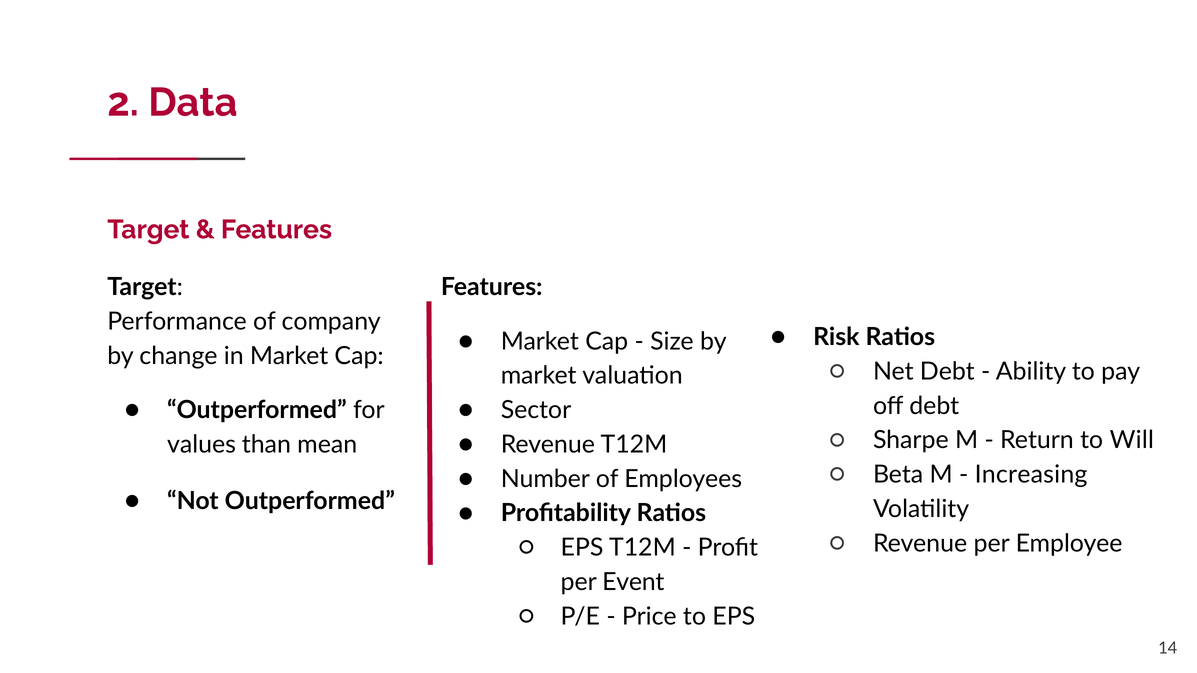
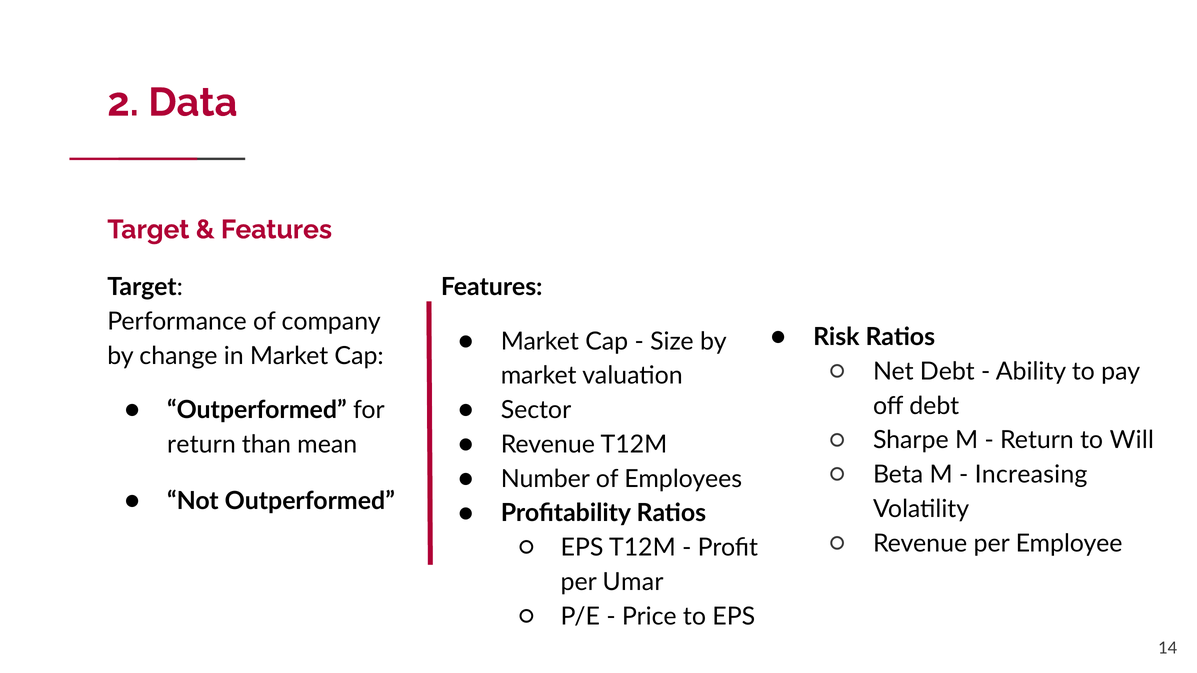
values: values -> return (201, 445)
Event: Event -> Umar (633, 582)
